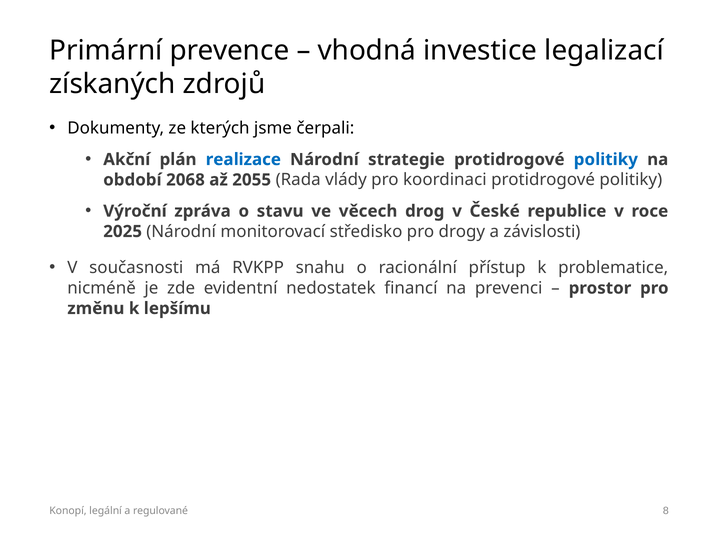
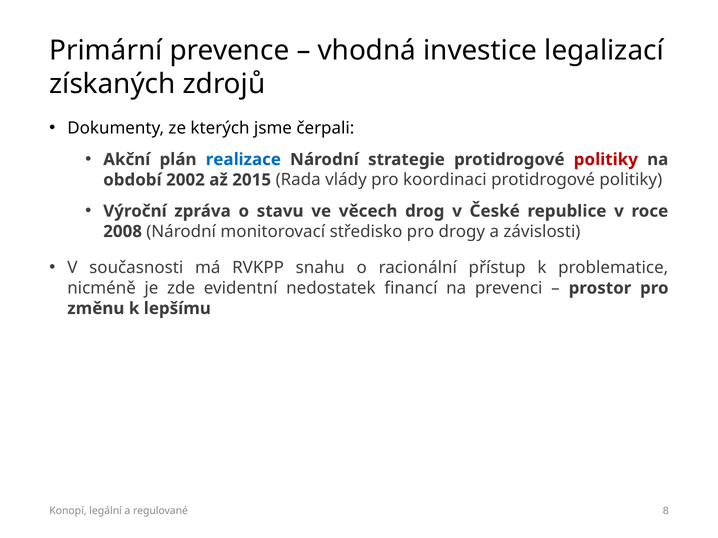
politiky colour: blue -> red (606, 160)
2068: 2068 -> 2002 (185, 180)
2055: 2055 -> 2015 (252, 180)
2025: 2025 -> 2008 (123, 232)
